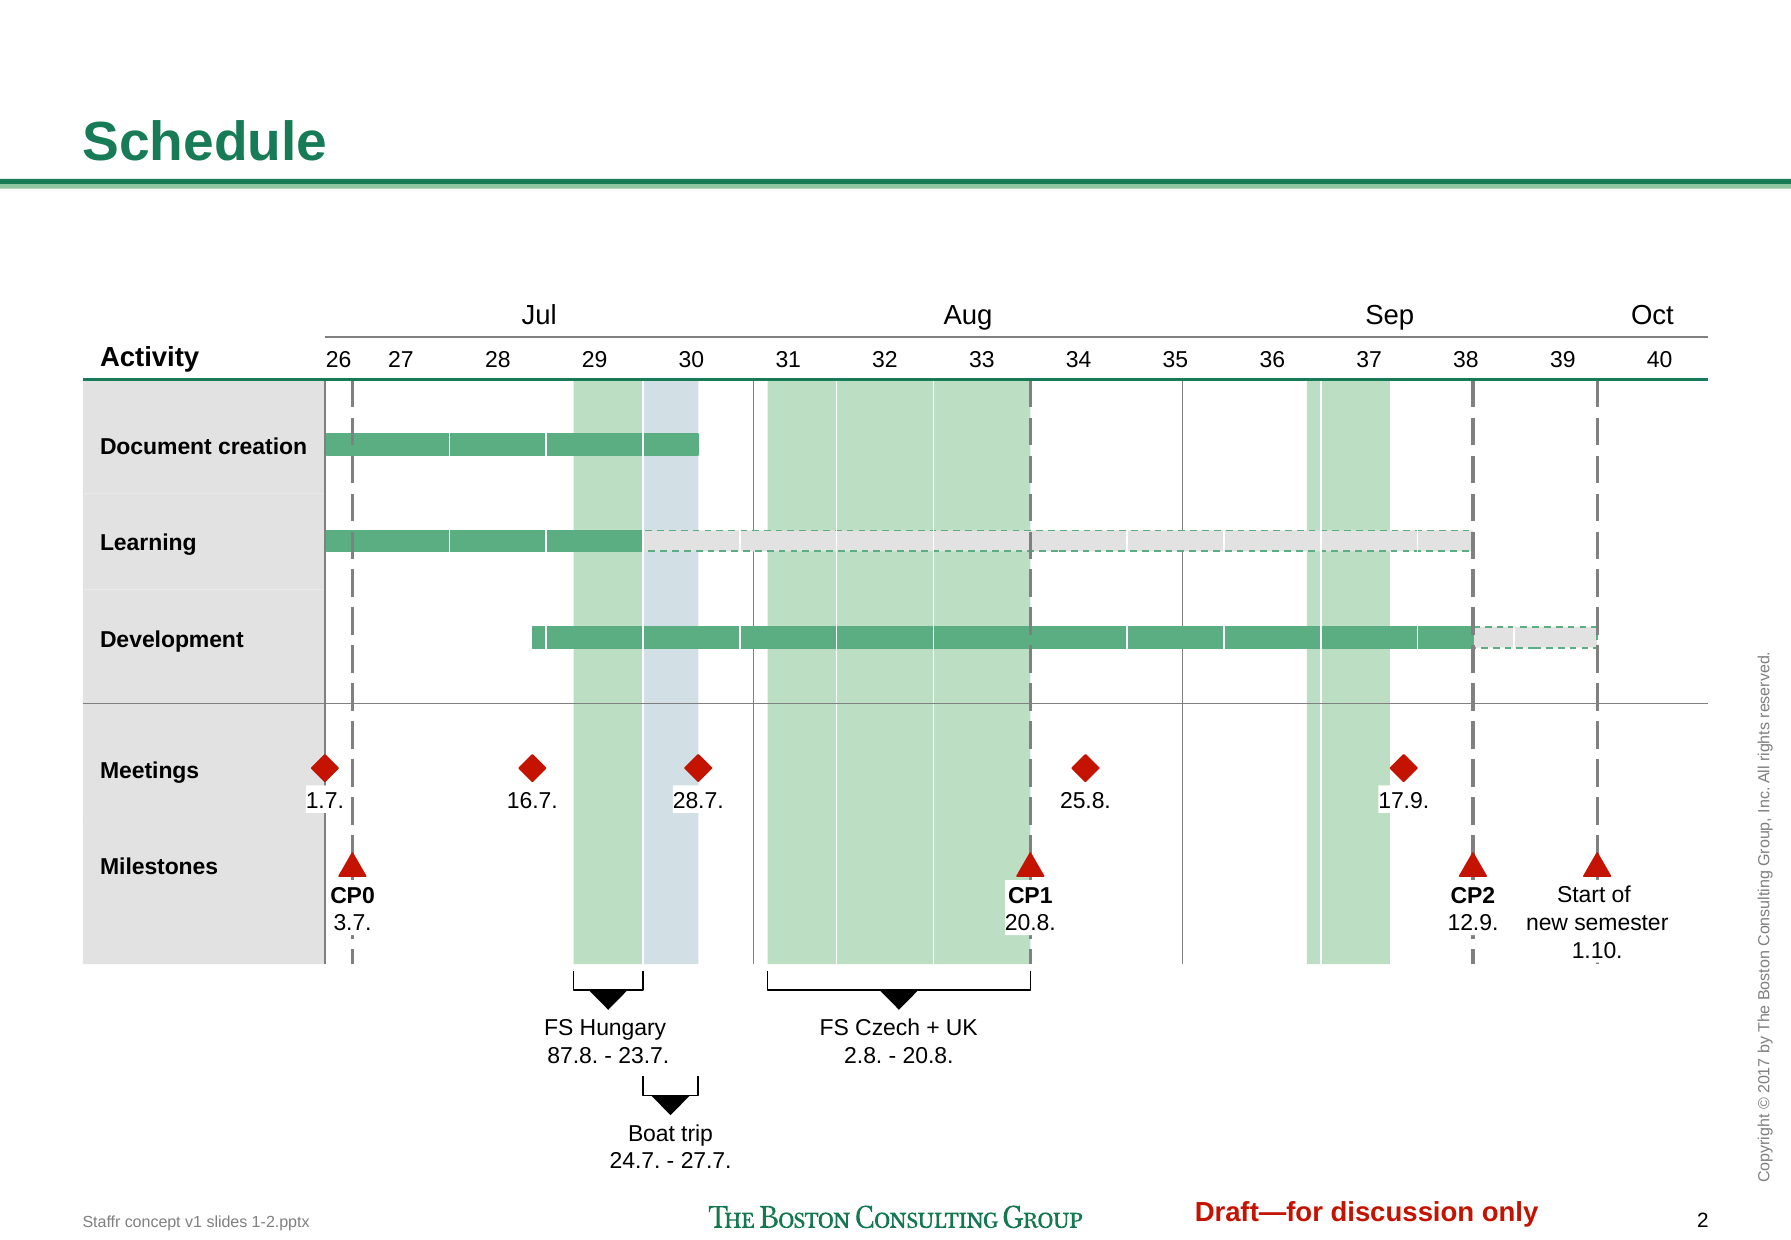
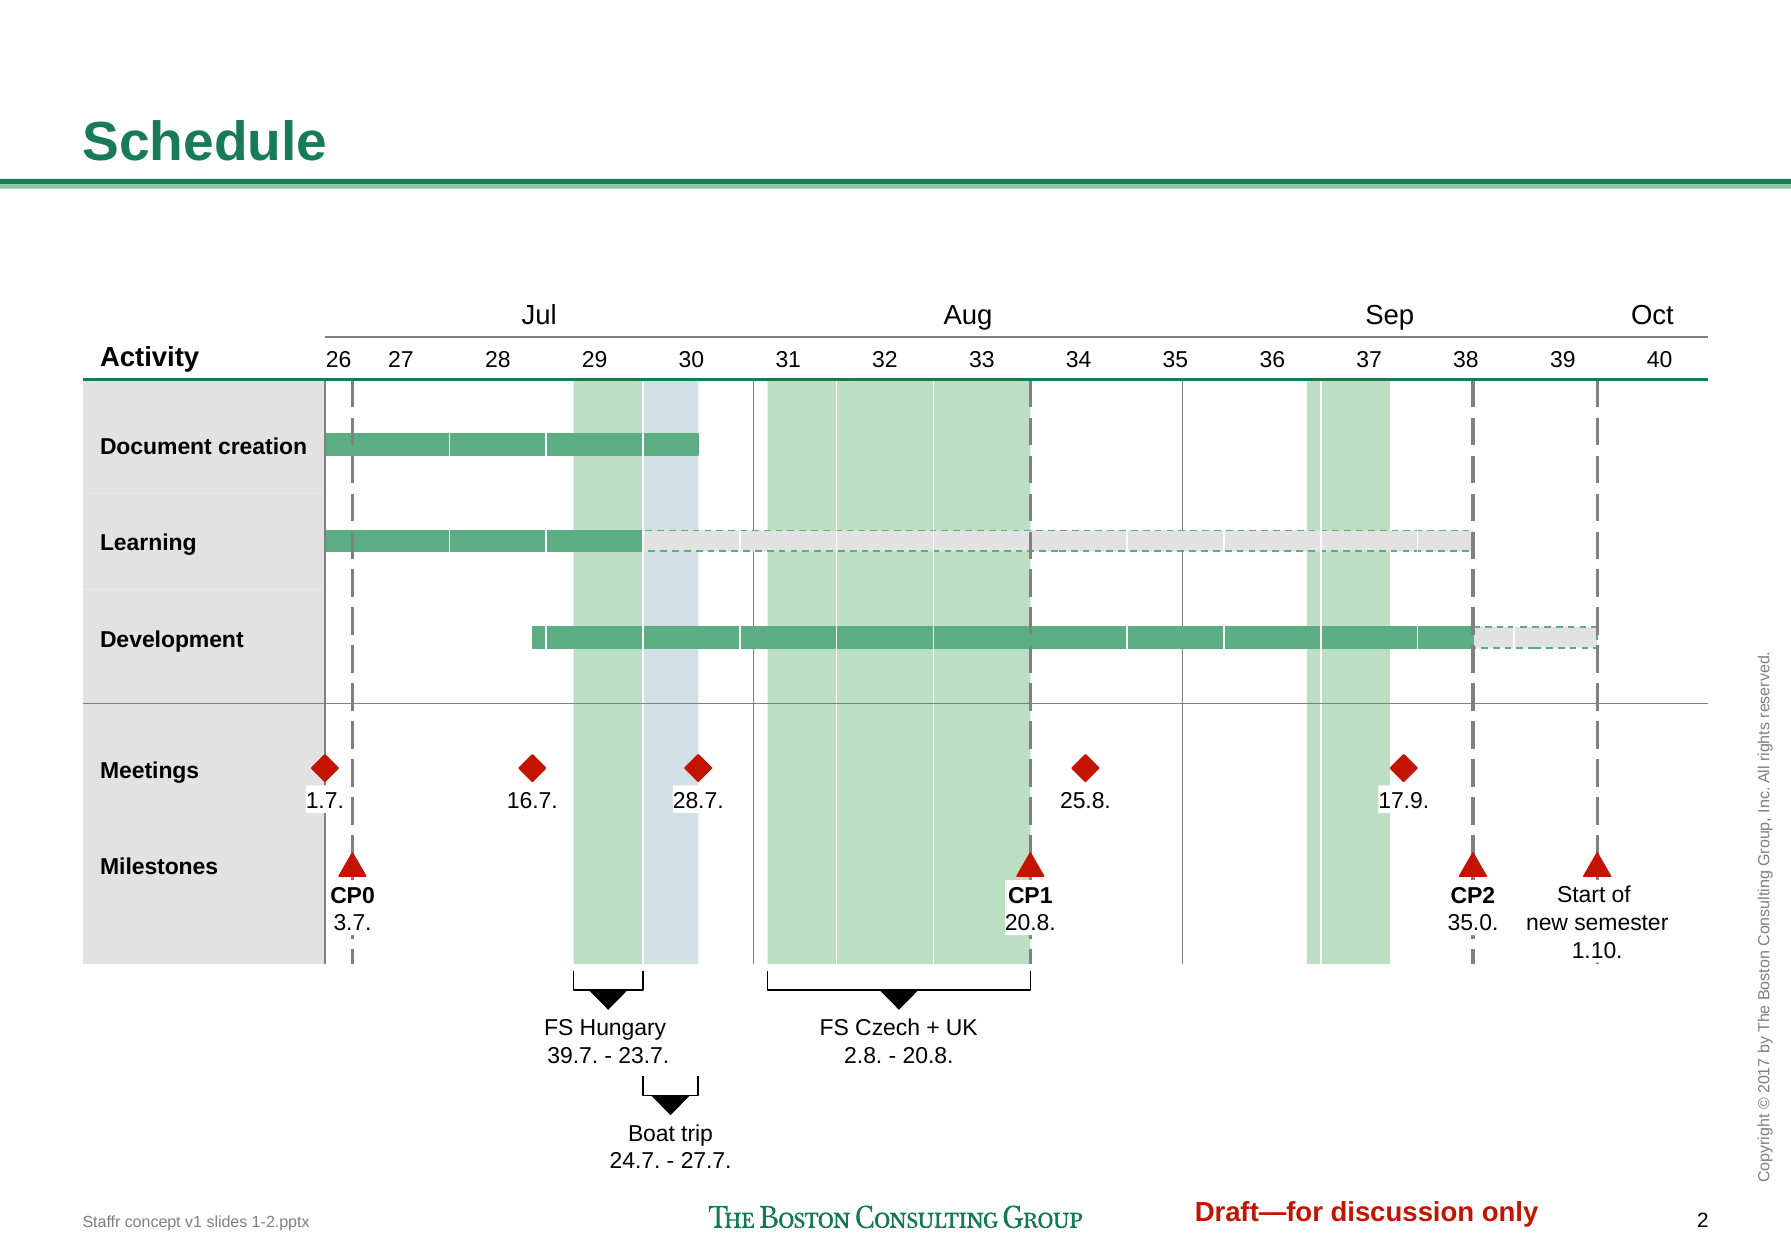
12.9: 12.9 -> 35.0 (1473, 923)
87.8: 87.8 -> 39.7 (573, 1056)
